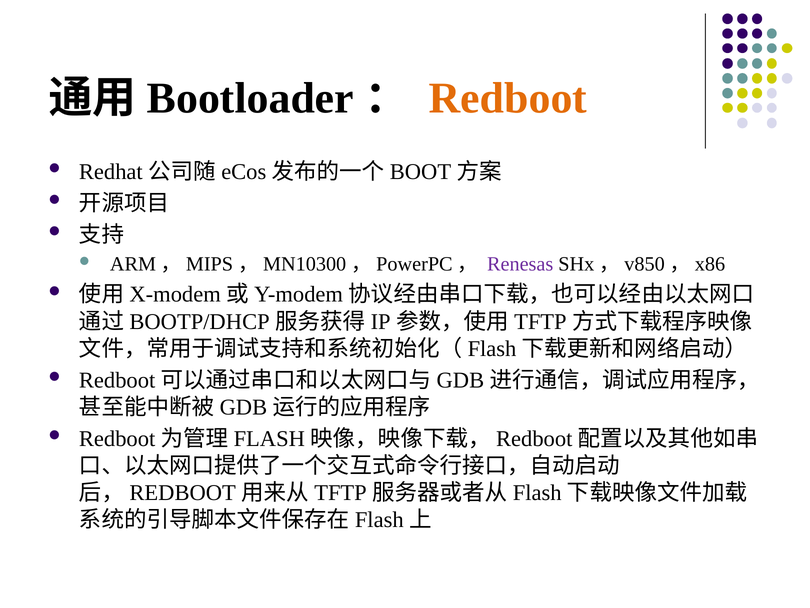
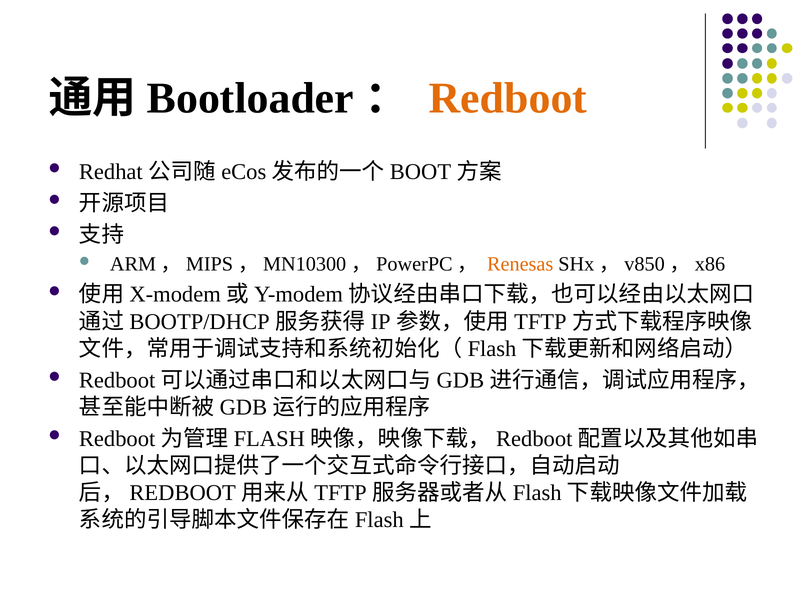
Renesas colour: purple -> orange (520, 264)
